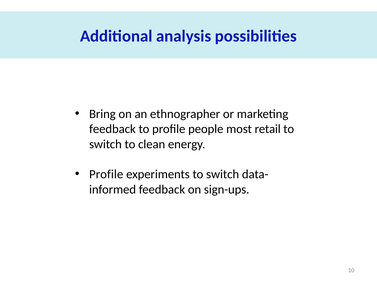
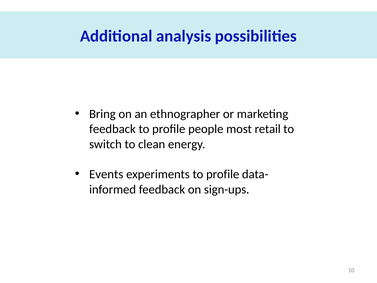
Profile: Profile -> Events (106, 174)
experiments to switch: switch -> profile (223, 174)
